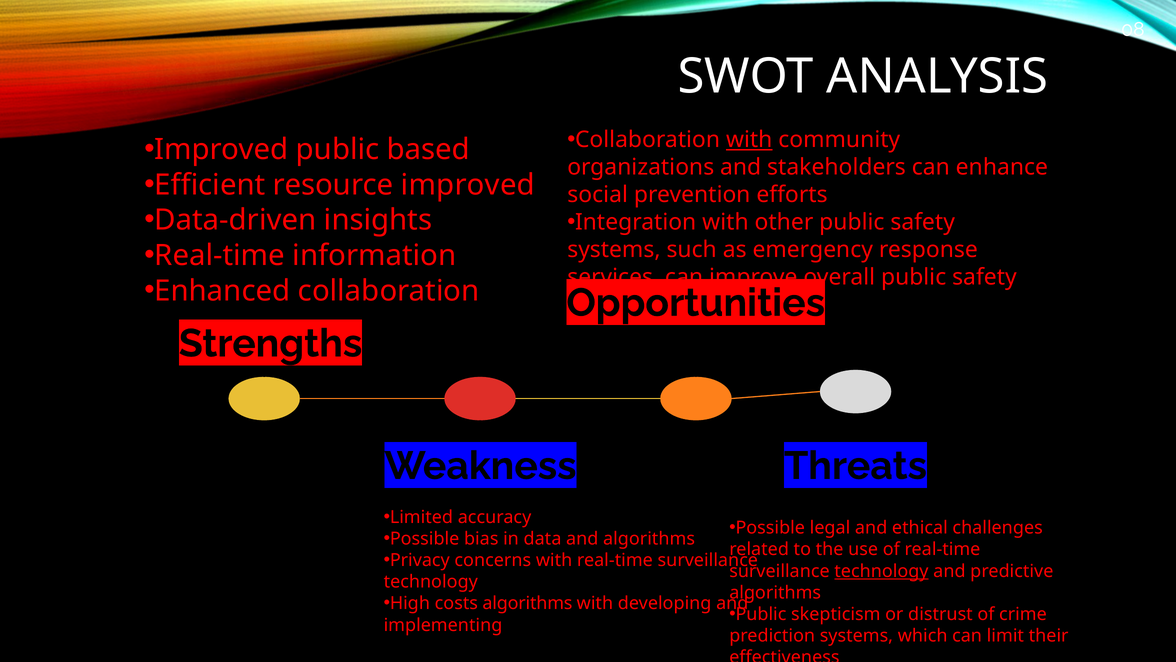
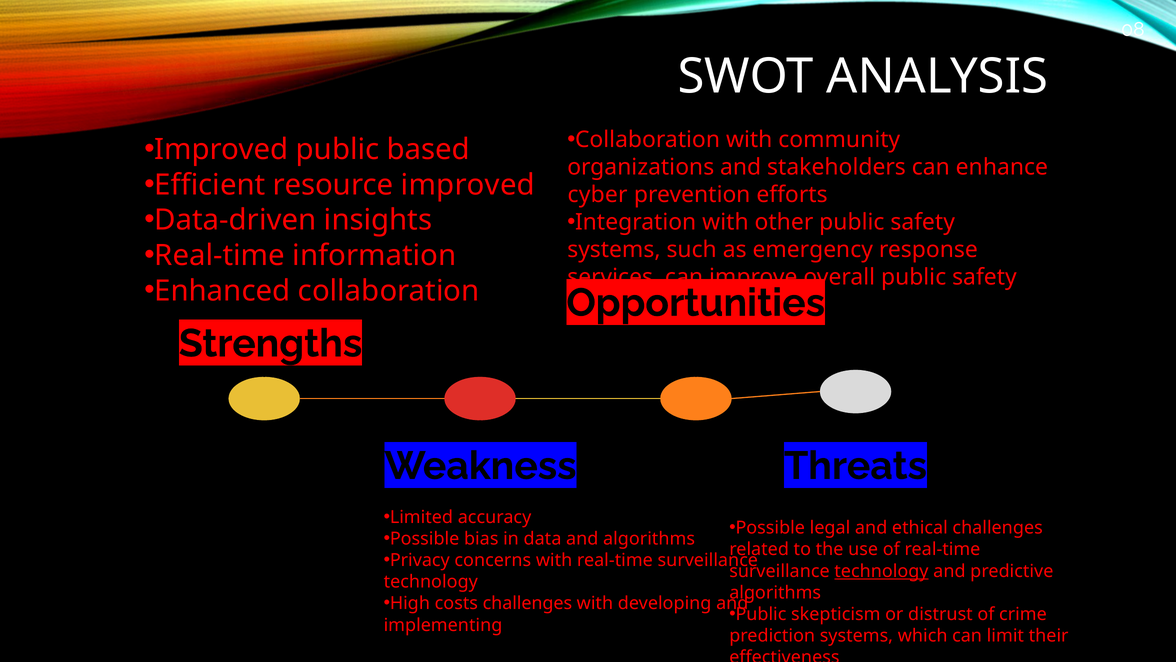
with underline: present -> none (749, 140)
social: social -> cyber (598, 195)
costs algorithms: algorithms -> challenges (527, 603)
